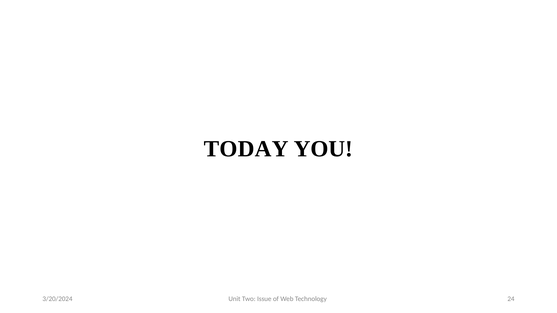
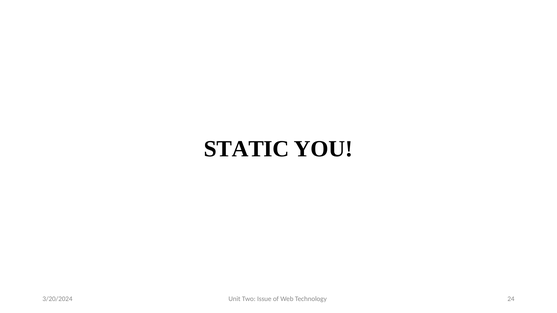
TODAY: TODAY -> STATIC (247, 149)
